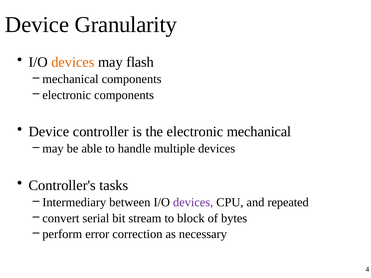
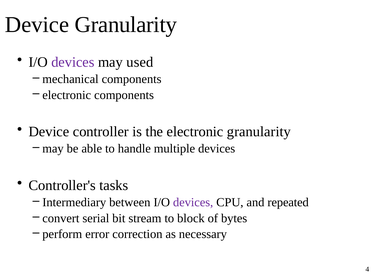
devices colour: orange -> purple (73, 62)
flash: flash -> used (140, 62)
electronic mechanical: mechanical -> granularity (259, 132)
